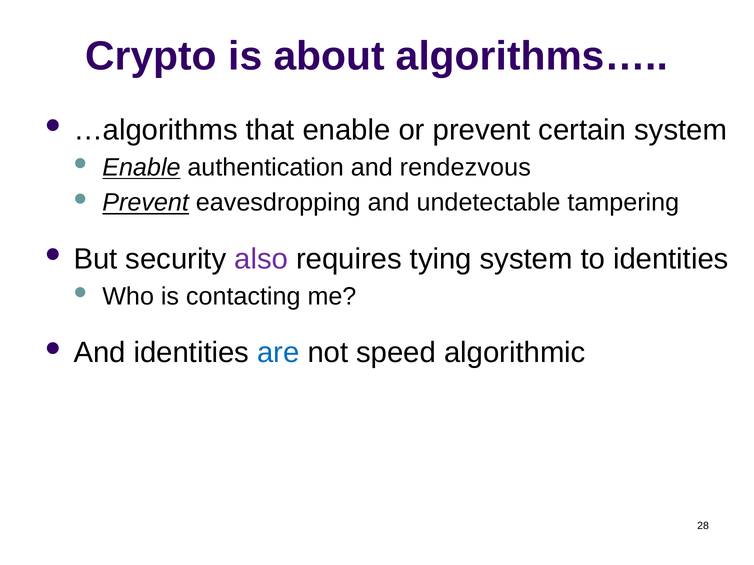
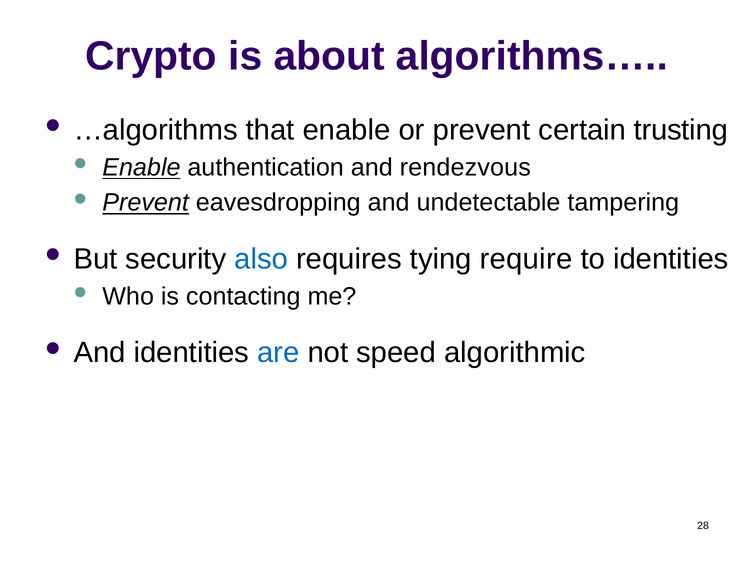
certain system: system -> trusting (681, 130)
also colour: purple -> blue (261, 259)
tying system: system -> require (526, 259)
